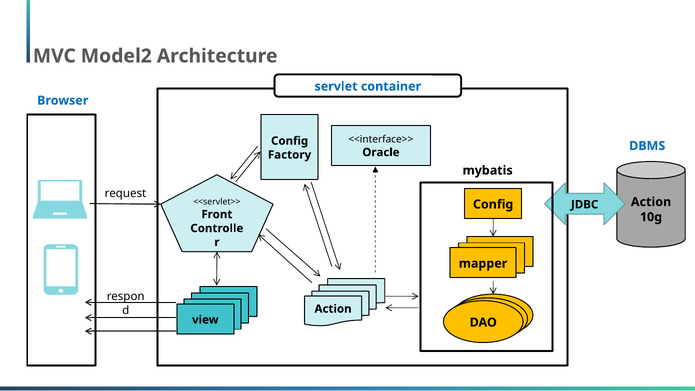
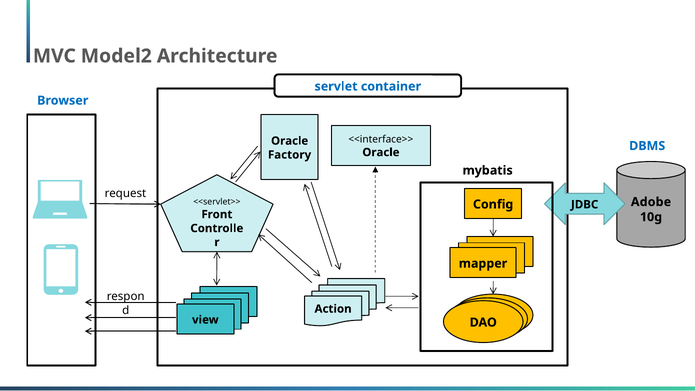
Config: Config -> Oracle (290, 141)
Action: Action -> Adobe (651, 202)
